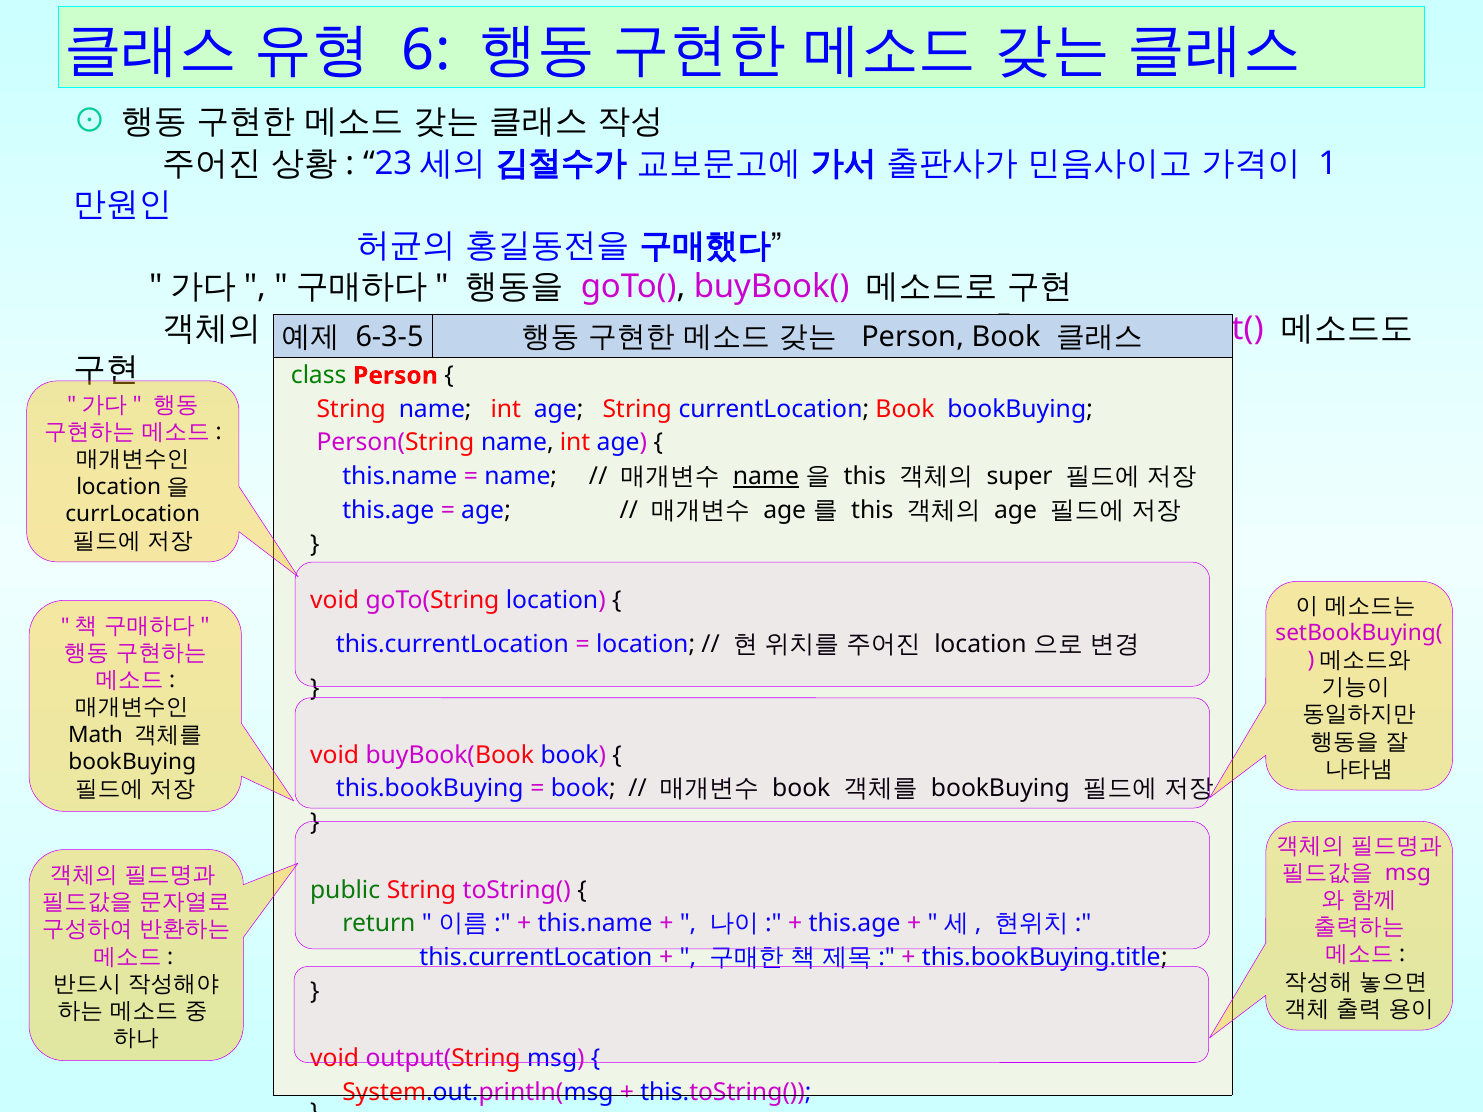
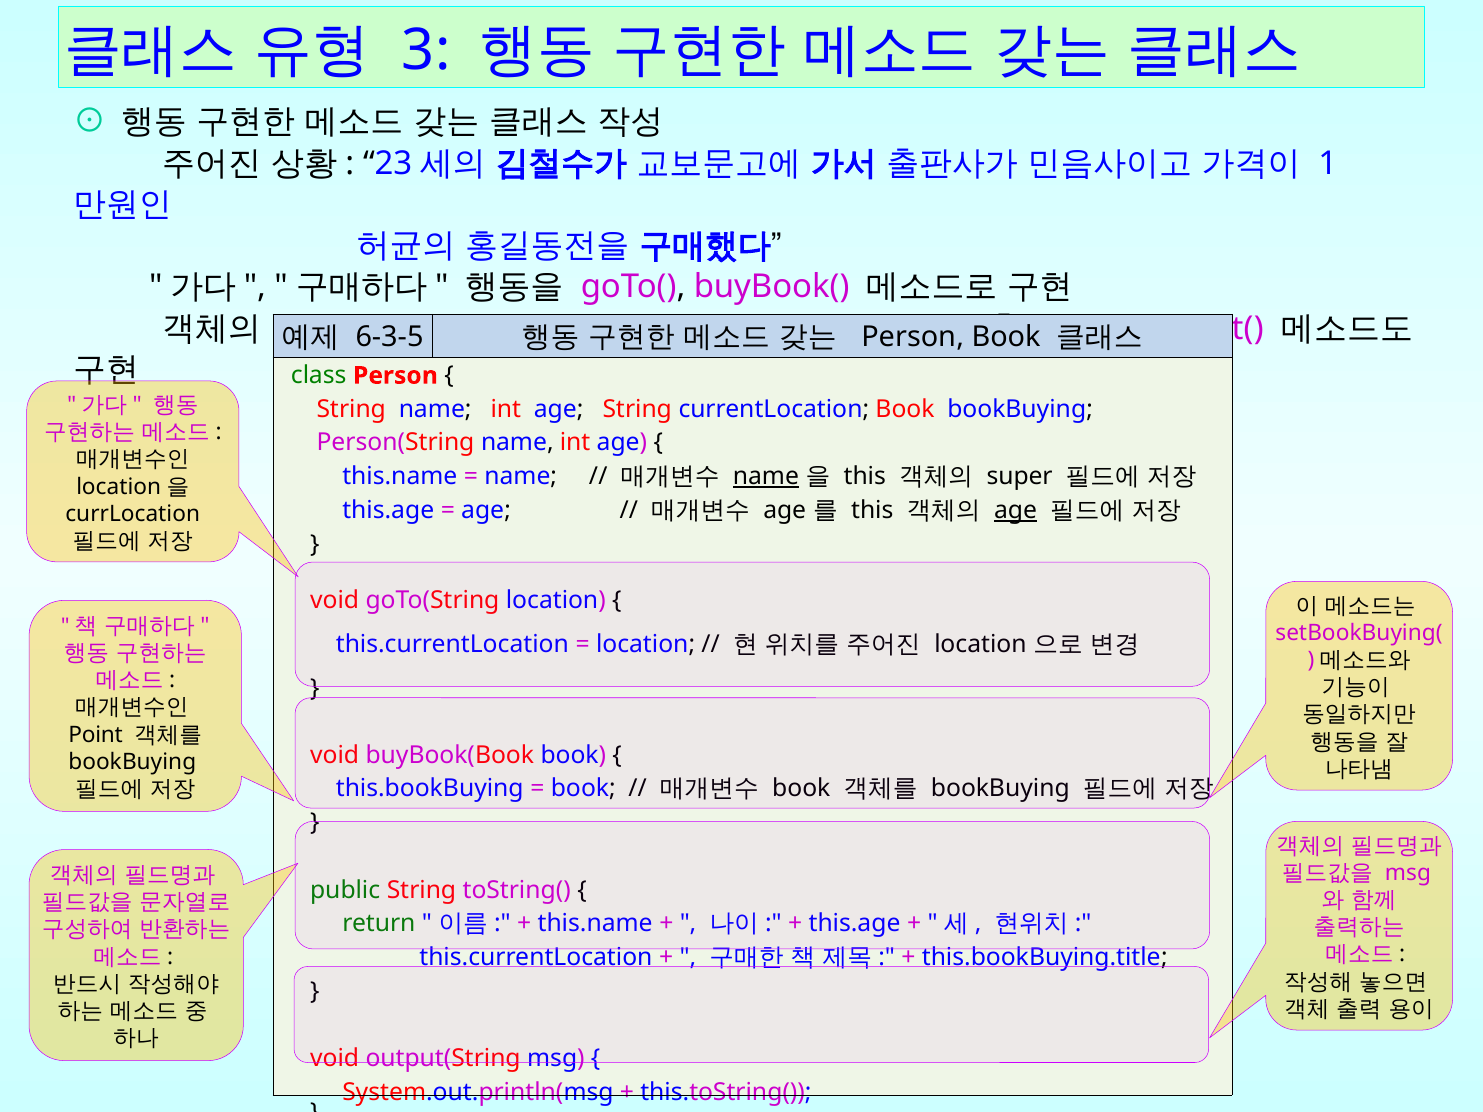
6: 6 -> 3 (426, 51)
age underline: none -> present (1016, 510)
Math: Math -> Point (96, 735)
